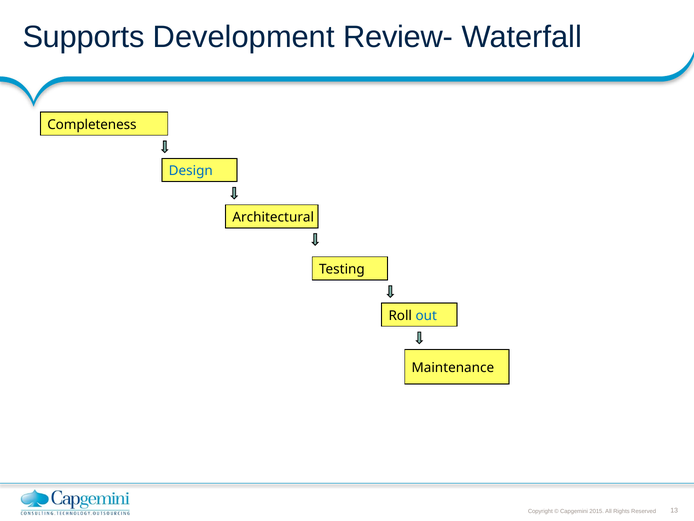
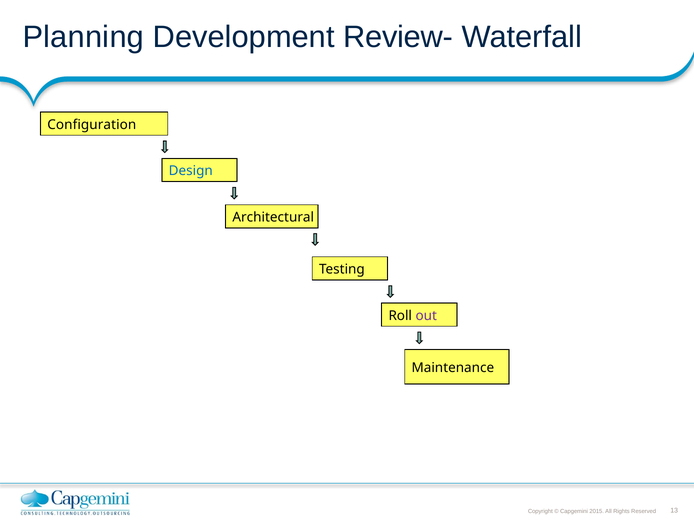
Supports: Supports -> Planning (83, 37)
Completeness: Completeness -> Configuration (92, 125)
out colour: blue -> purple (426, 315)
